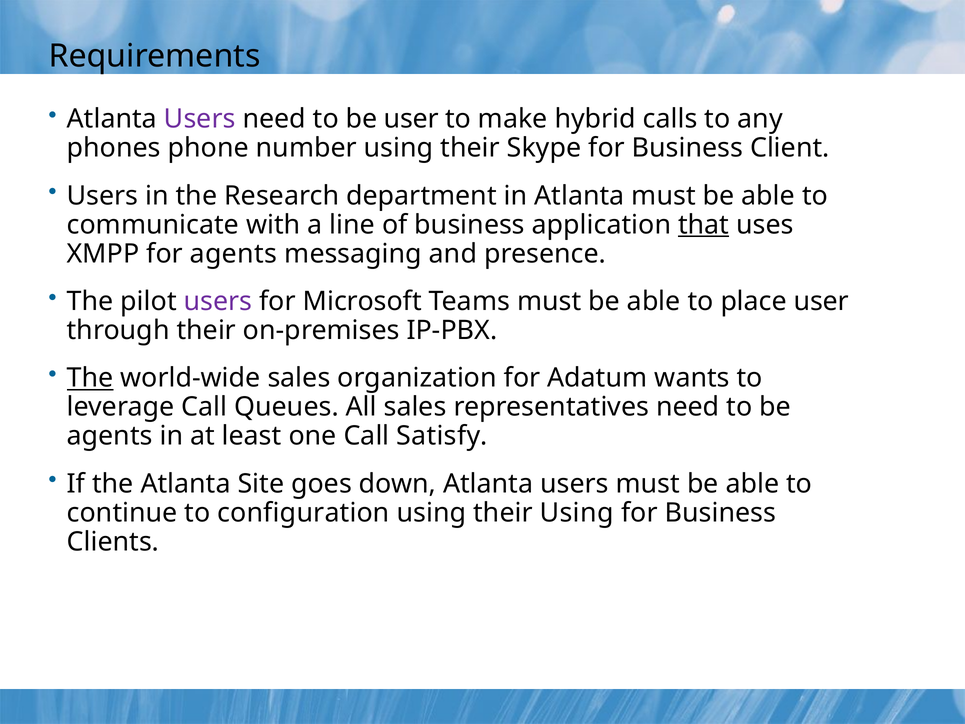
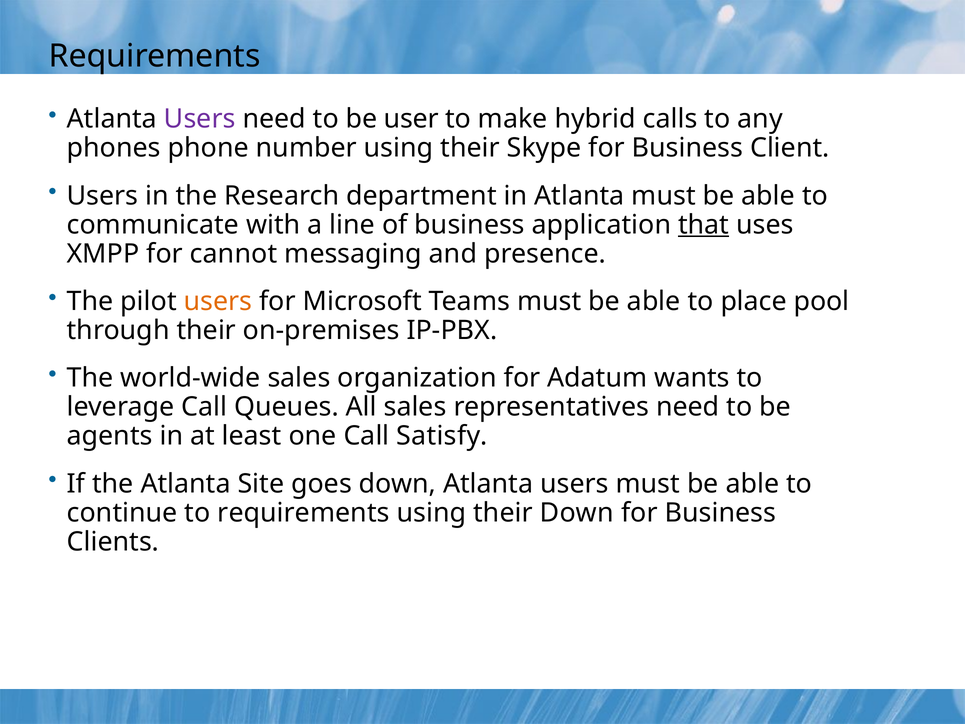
for agents: agents -> cannot (234, 254)
users colour: purple -> orange (218, 301)
place user: user -> pool (821, 301)
The underline: present -> none (90, 378)
to configuration: configuration -> requirements (304, 513)
their Using: Using -> Down (577, 513)
